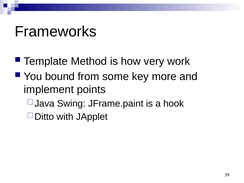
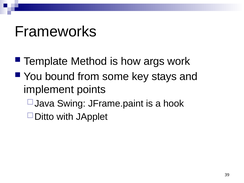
very: very -> args (154, 61)
more: more -> stays (164, 77)
